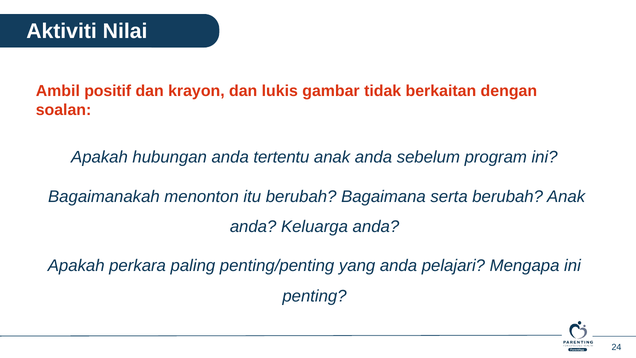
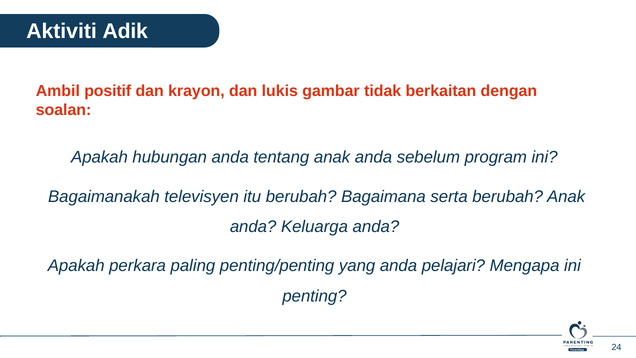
Nilai: Nilai -> Adik (125, 31)
tertentu: tertentu -> tentang (281, 157)
menonton: menonton -> televisyen (202, 196)
